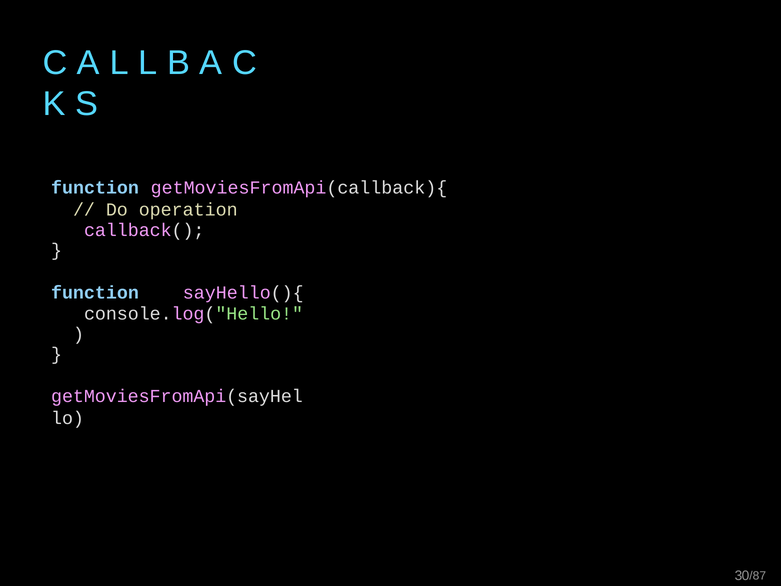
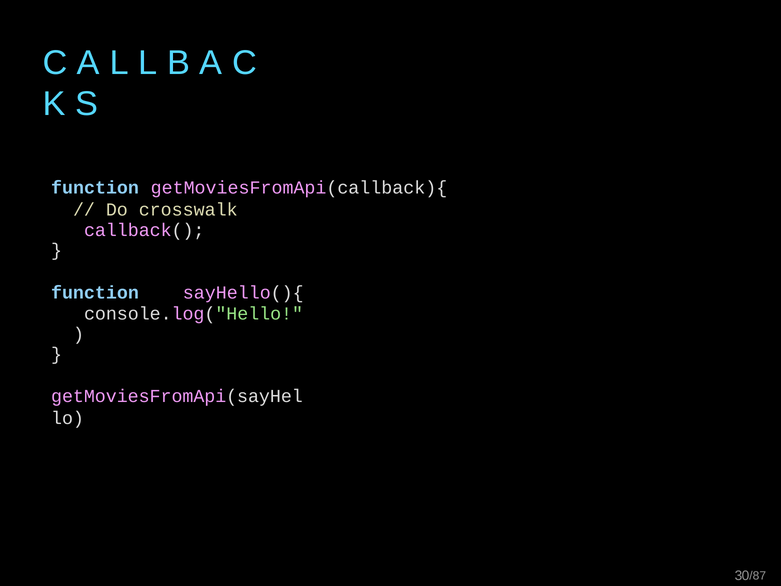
operation: operation -> crosswalk (188, 210)
